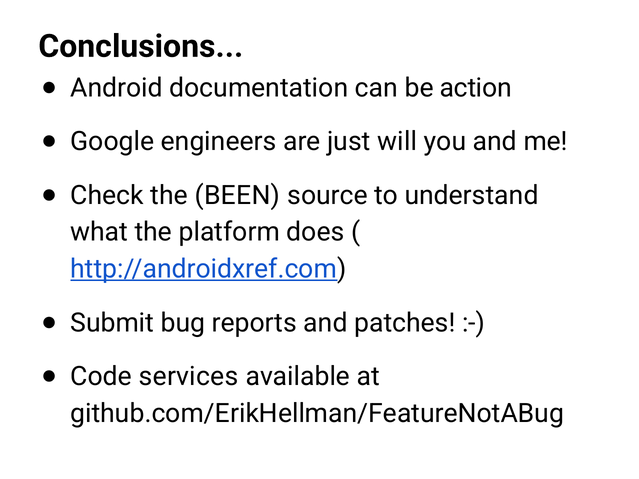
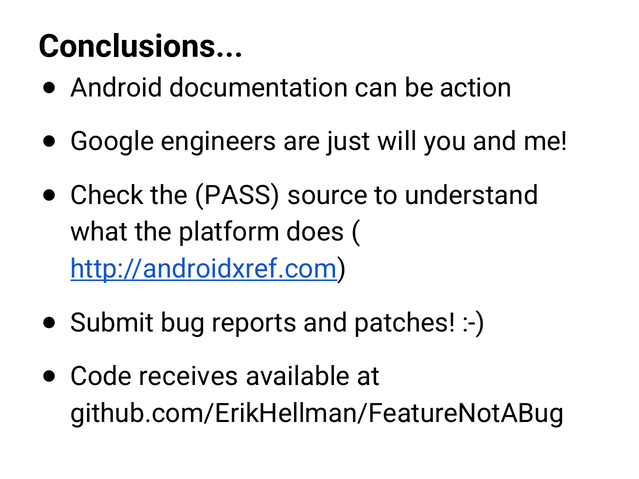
BEEN: BEEN -> PASS (237, 196)
services: services -> receives (189, 377)
